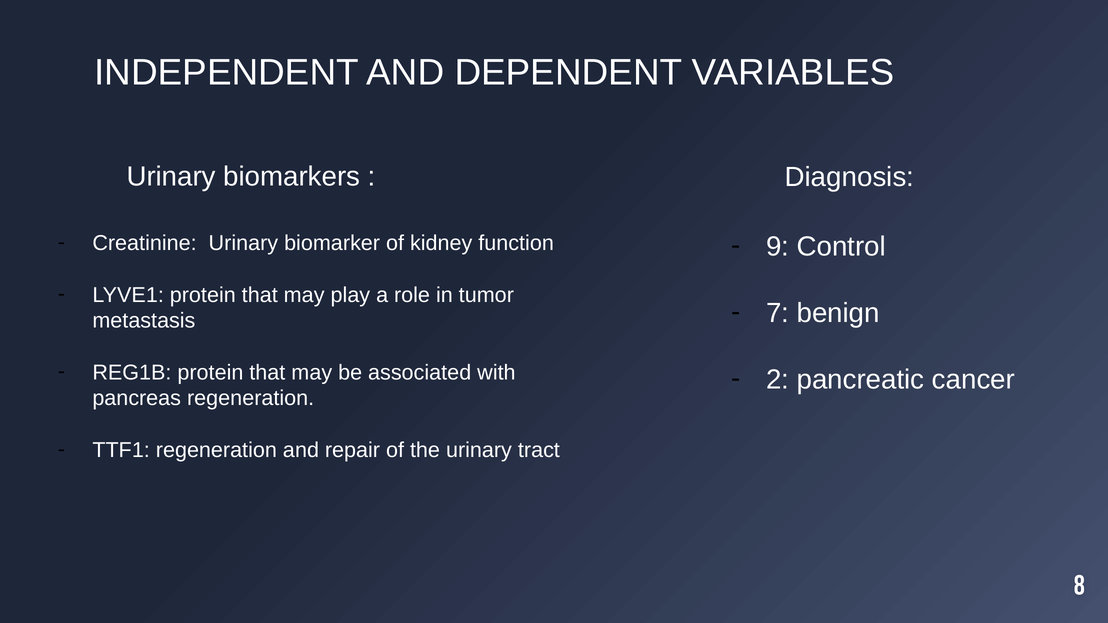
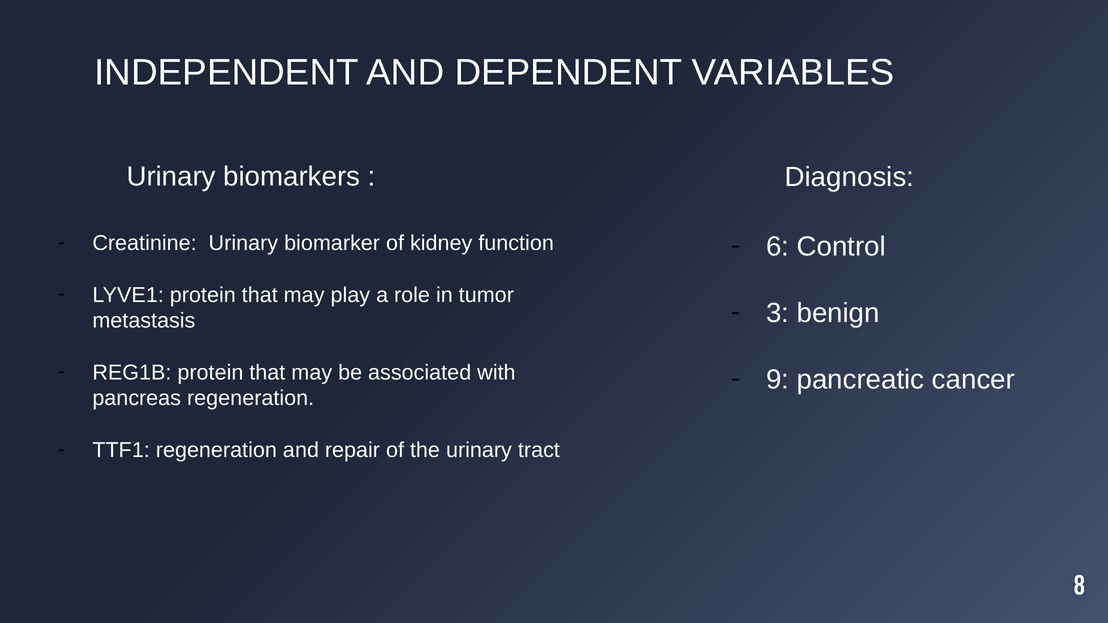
9: 9 -> 6 (778, 247)
7: 7 -> 3 (778, 313)
2: 2 -> 9 (778, 380)
